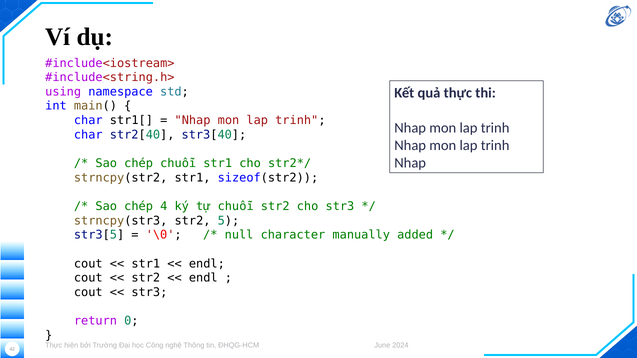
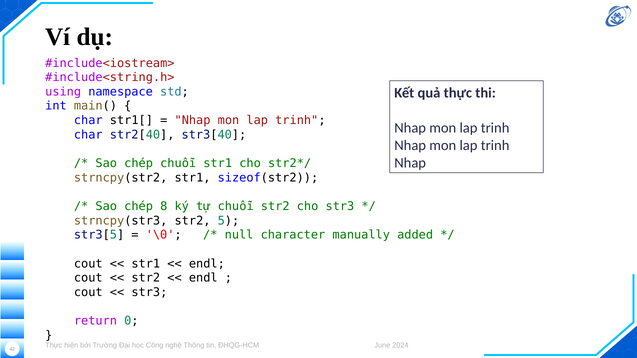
4: 4 -> 8 (164, 206)
